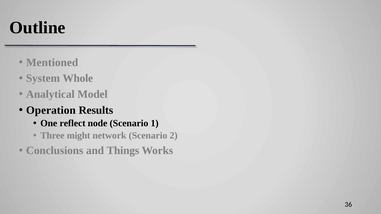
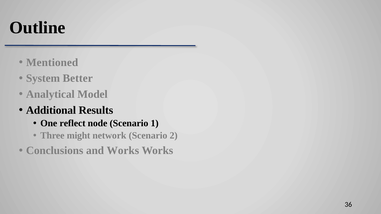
Whole: Whole -> Better (78, 78)
Operation: Operation -> Additional (51, 110)
and Things: Things -> Works (123, 151)
